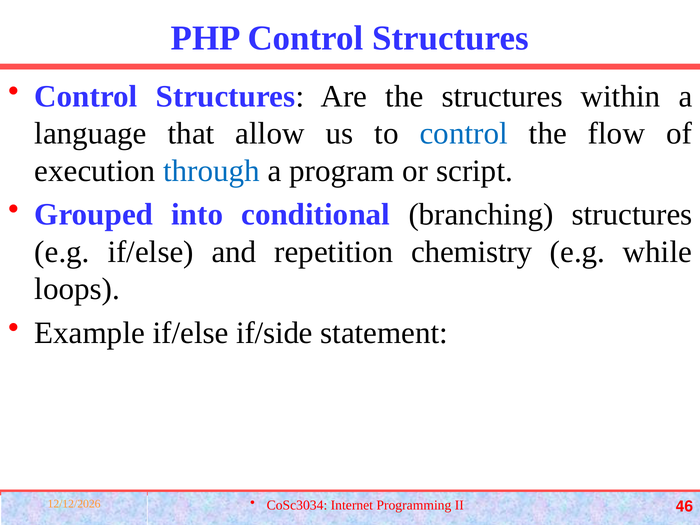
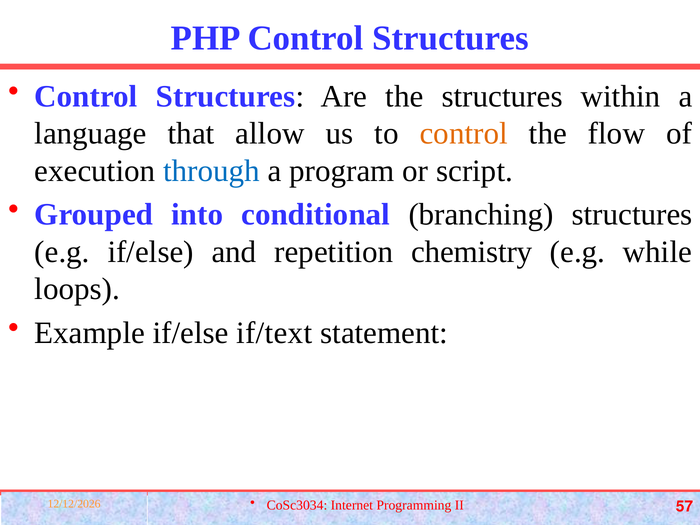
control colour: blue -> orange (464, 134)
if/side: if/side -> if/text (274, 333)
46: 46 -> 57 (684, 506)
